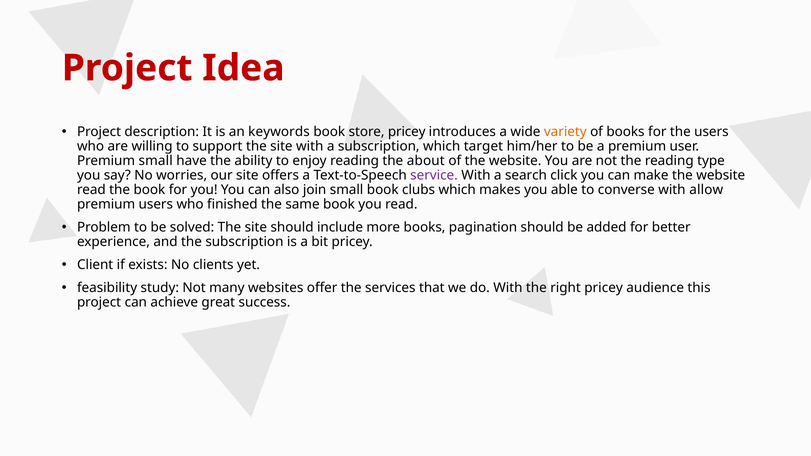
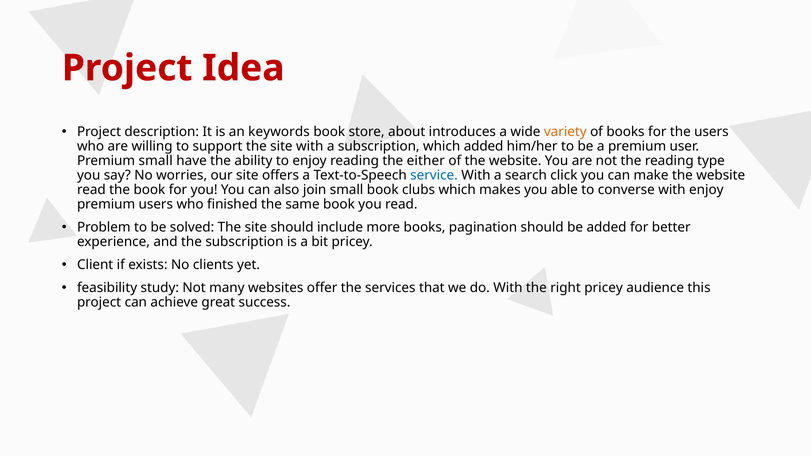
store pricey: pricey -> about (407, 132)
which target: target -> added (484, 146)
about: about -> either (426, 161)
service colour: purple -> blue (434, 175)
with allow: allow -> enjoy (706, 190)
